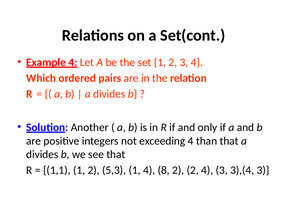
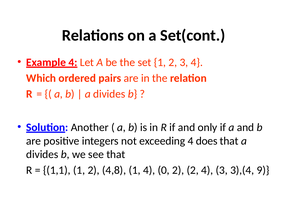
than: than -> does (207, 141)
5,3: 5,3 -> 4,8 (114, 170)
8: 8 -> 0 (164, 170)
3),(4 3: 3 -> 9 (263, 170)
